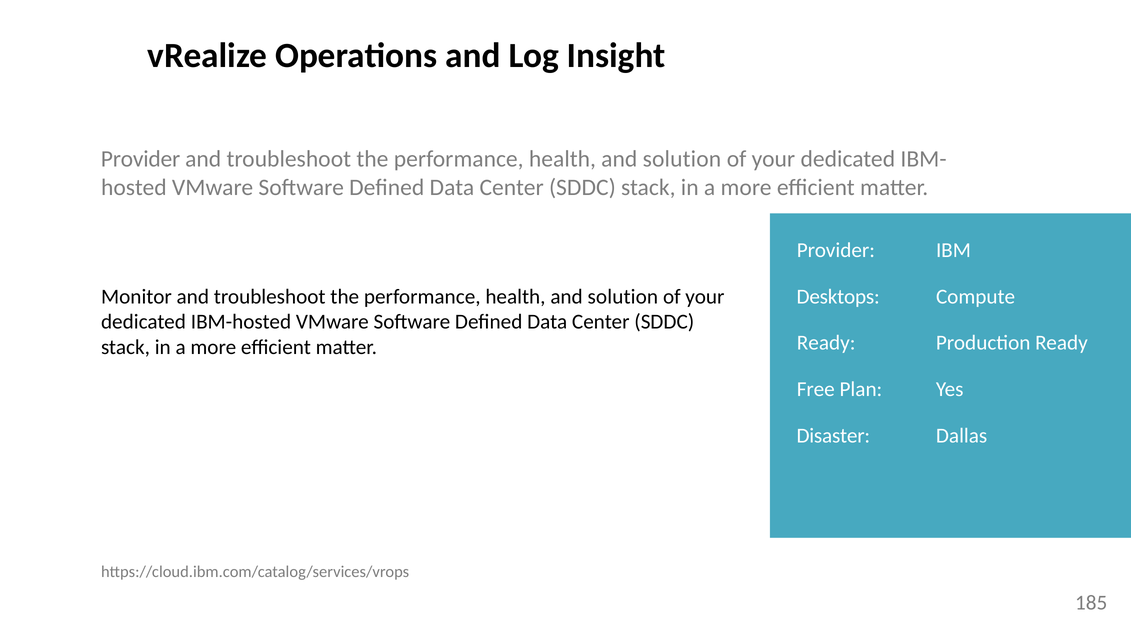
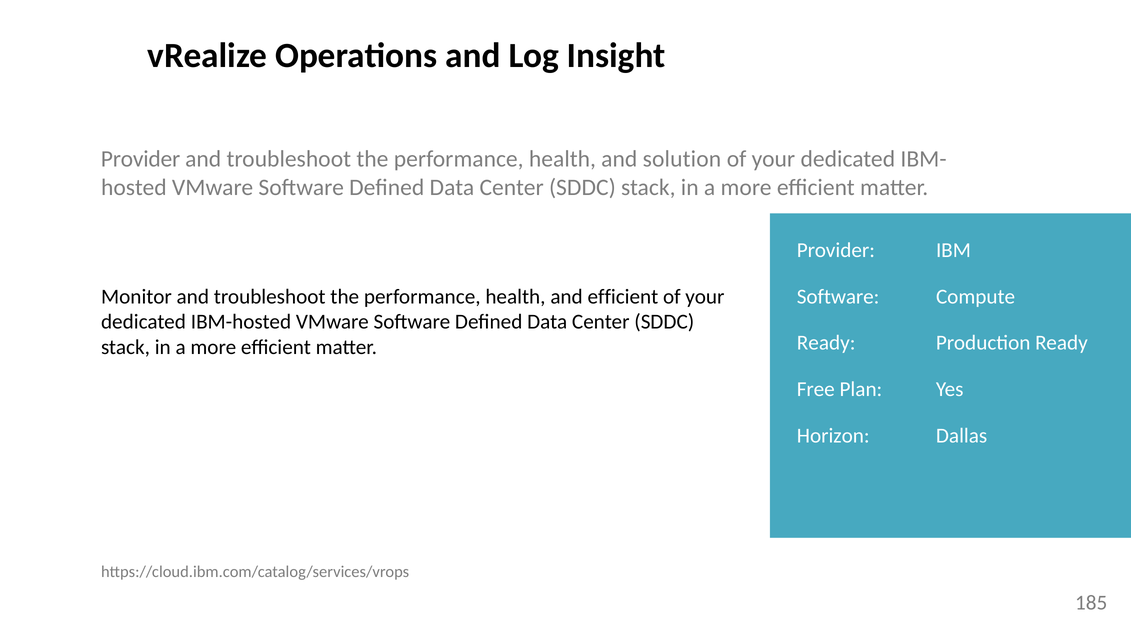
solution: solution -> efficient (623, 297)
Desktops: Desktops -> Software (838, 297)
Disaster: Disaster -> Horizon (833, 436)
